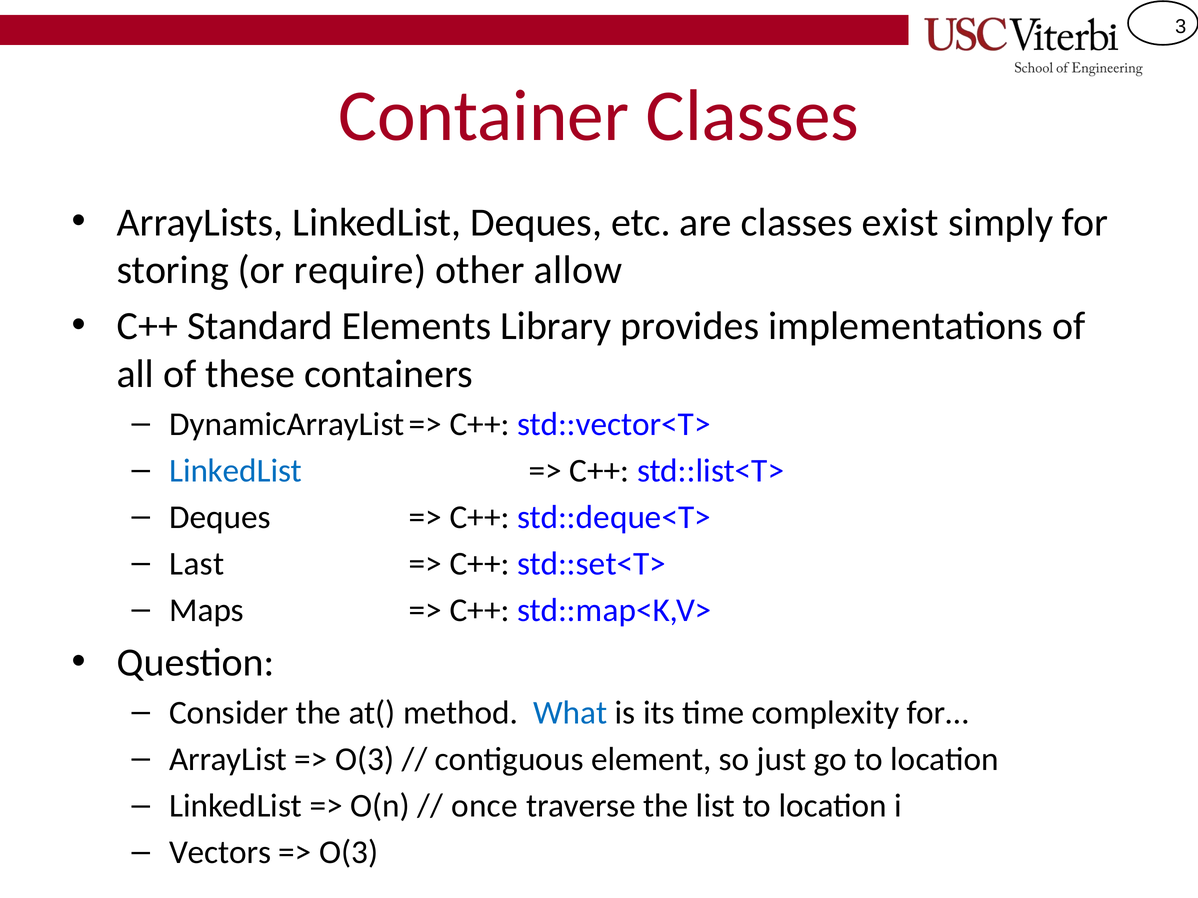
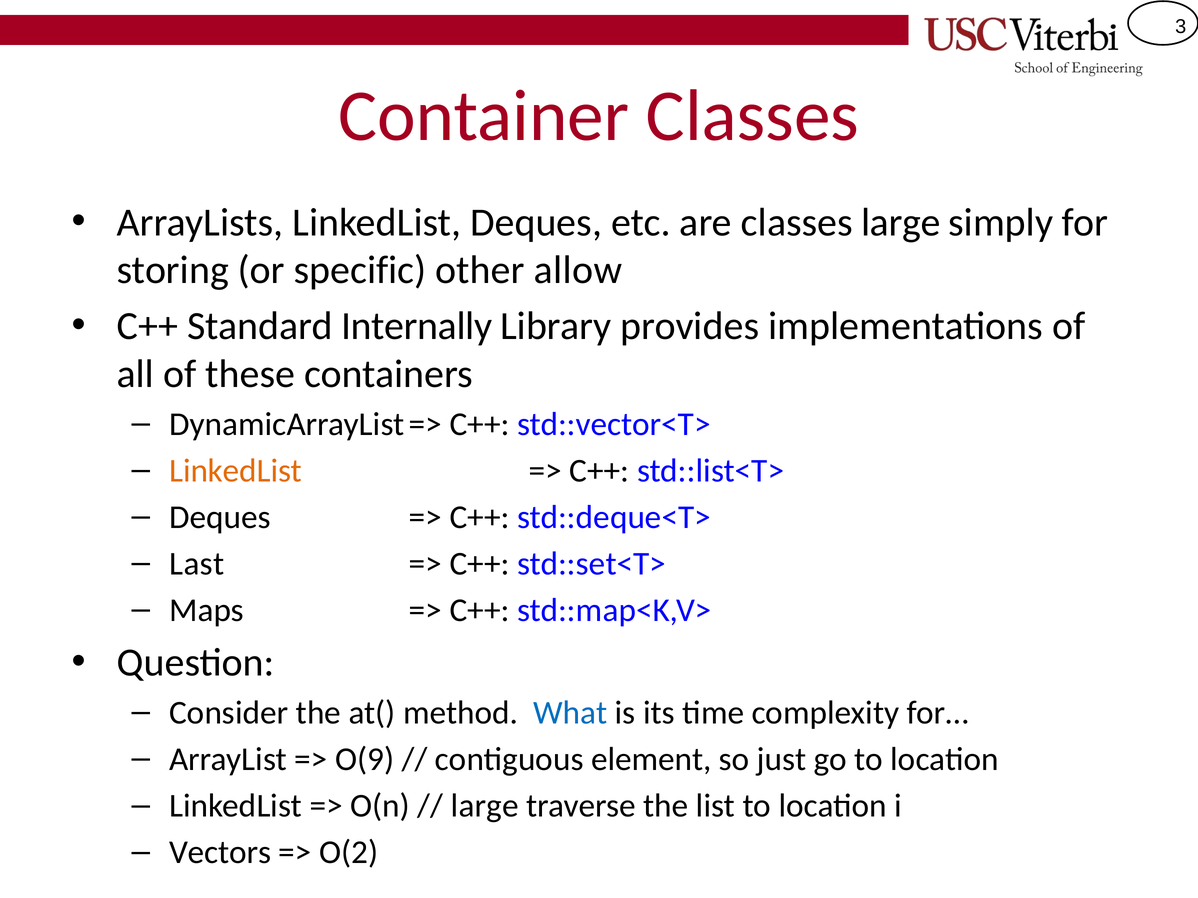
classes exist: exist -> large (901, 222)
require: require -> specific (360, 270)
Elements: Elements -> Internally (417, 326)
LinkedList colour: blue -> orange (236, 471)
O(3: O(3 -> O(9 (365, 760)
once: once -> large (485, 806)
O(3: O(3 -> O(2 (349, 853)
